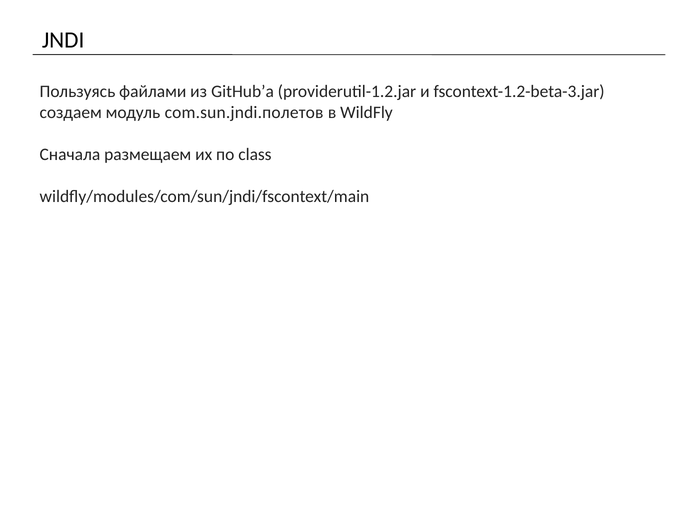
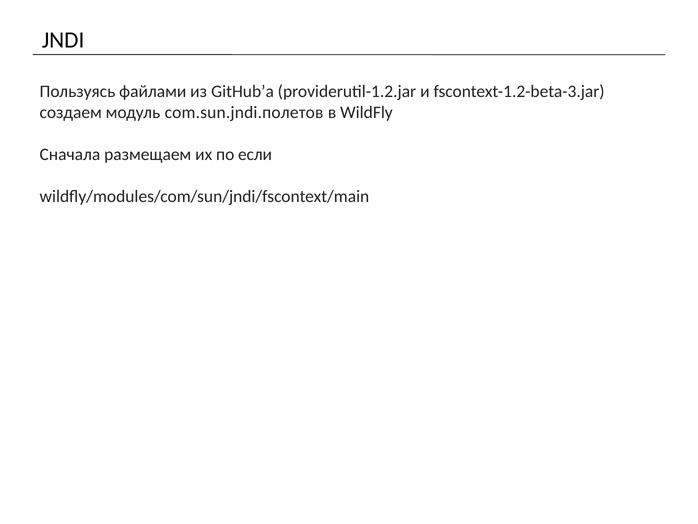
class: class -> если (255, 154)
